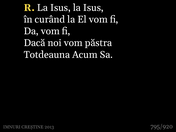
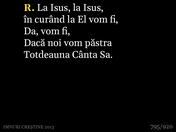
Acum: Acum -> Cânta (85, 55)
